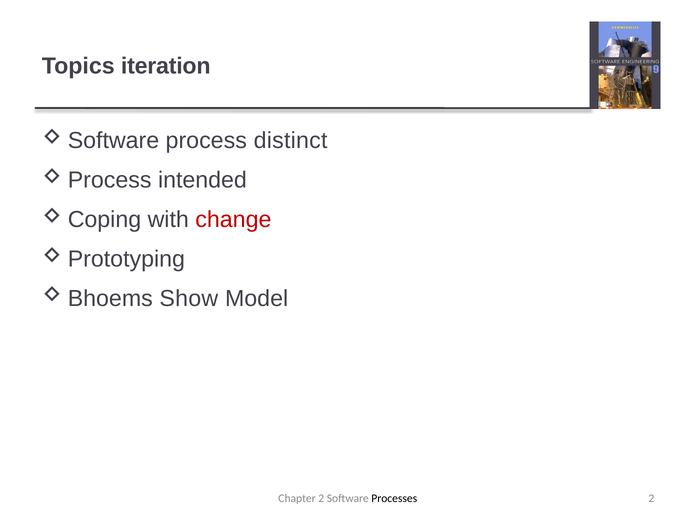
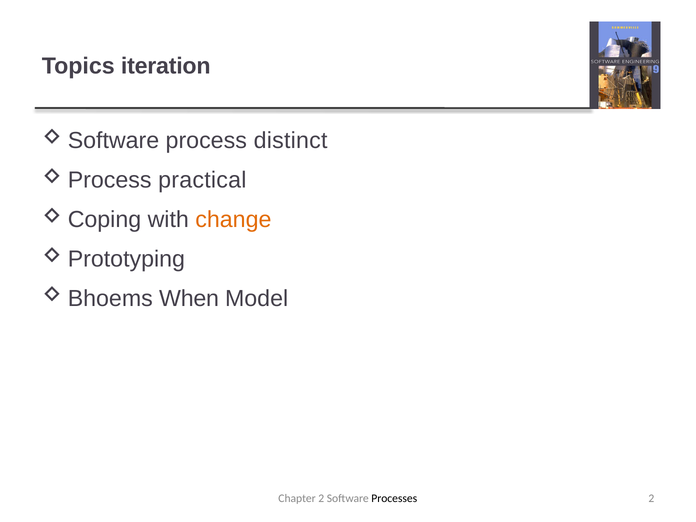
intended: intended -> practical (202, 180)
change colour: red -> orange (233, 220)
Show: Show -> When (189, 299)
